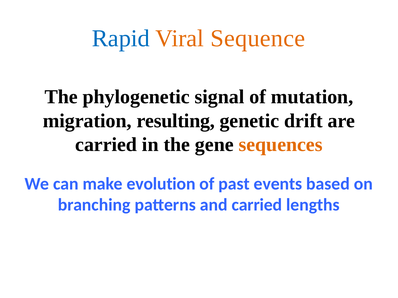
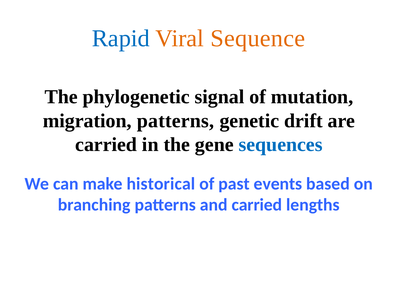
migration resulting: resulting -> patterns (176, 121)
sequences colour: orange -> blue (281, 145)
evolution: evolution -> historical (161, 184)
